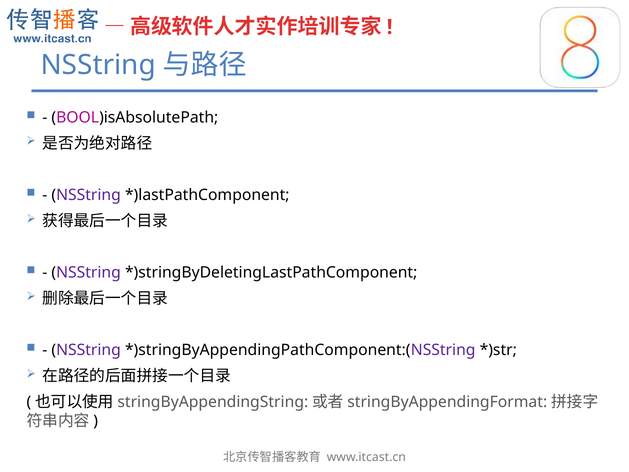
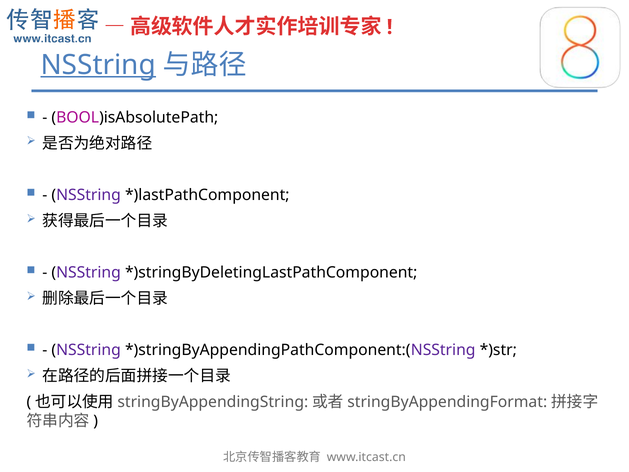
NSString underline: none -> present (98, 65)
